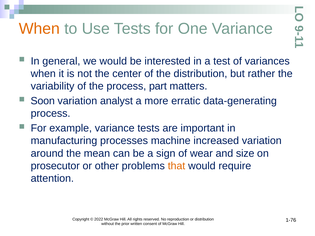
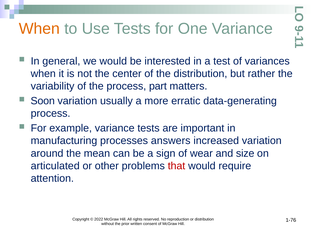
analyst: analyst -> usually (116, 101)
machine: machine -> answers (171, 141)
prosecutor: prosecutor -> articulated (55, 166)
that colour: orange -> red (177, 166)
